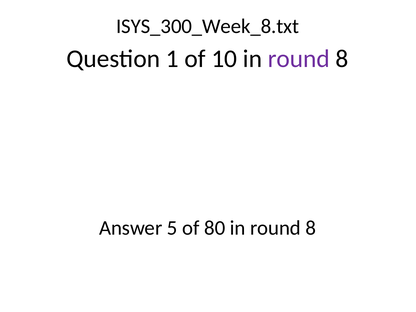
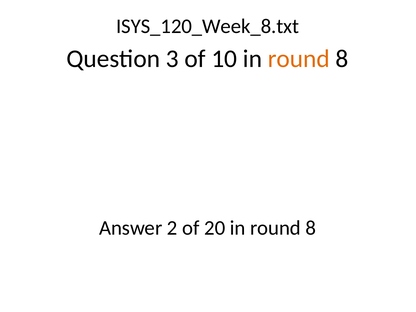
ISYS_300_Week_8.txt: ISYS_300_Week_8.txt -> ISYS_120_Week_8.txt (208, 26)
1: 1 -> 3 (172, 59)
round colour: purple -> orange (299, 59)
5: 5 -> 2 (172, 228)
80: 80 -> 20 (215, 228)
